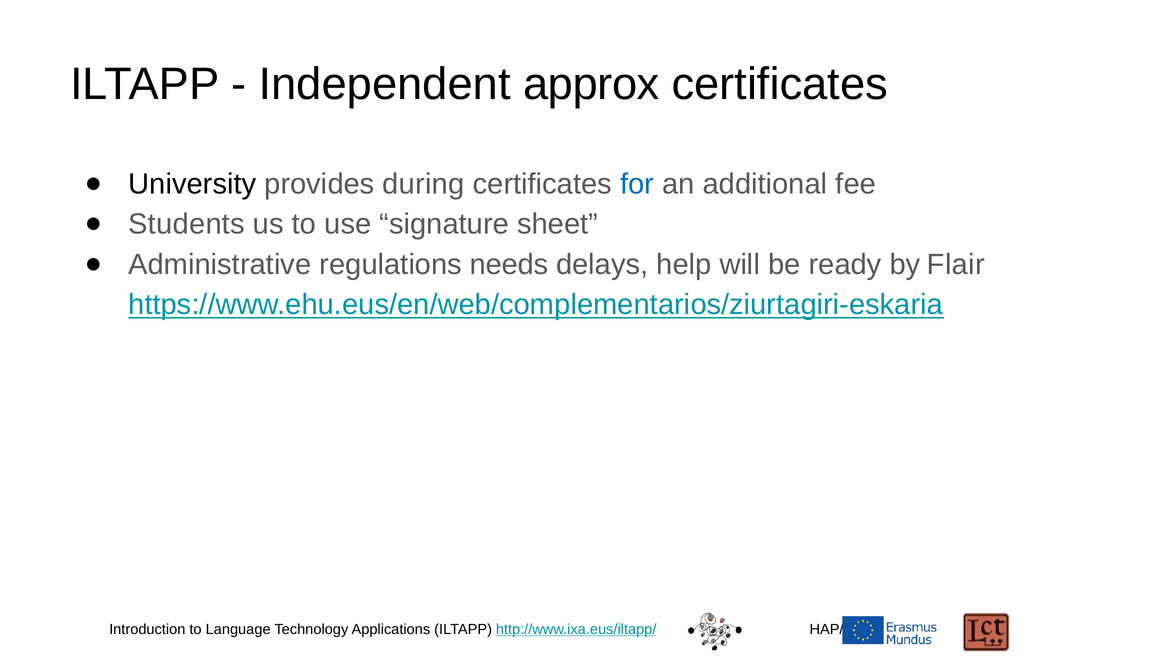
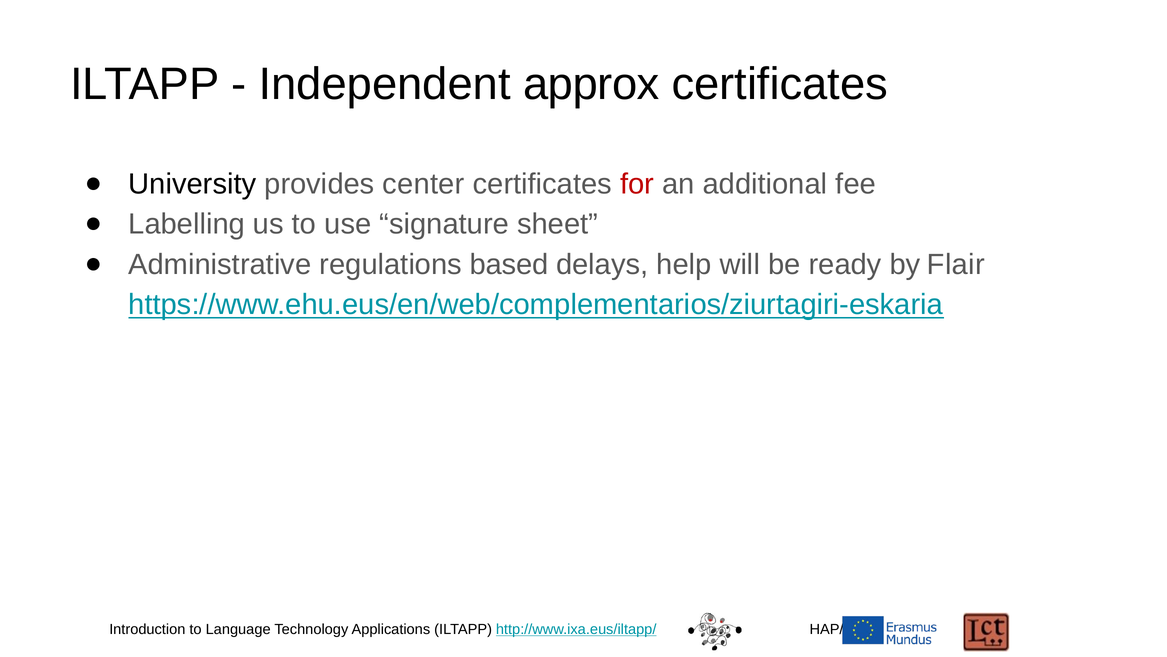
during: during -> center (423, 184)
for colour: blue -> red (637, 184)
Students: Students -> Labelling (187, 224)
needs: needs -> based (509, 264)
